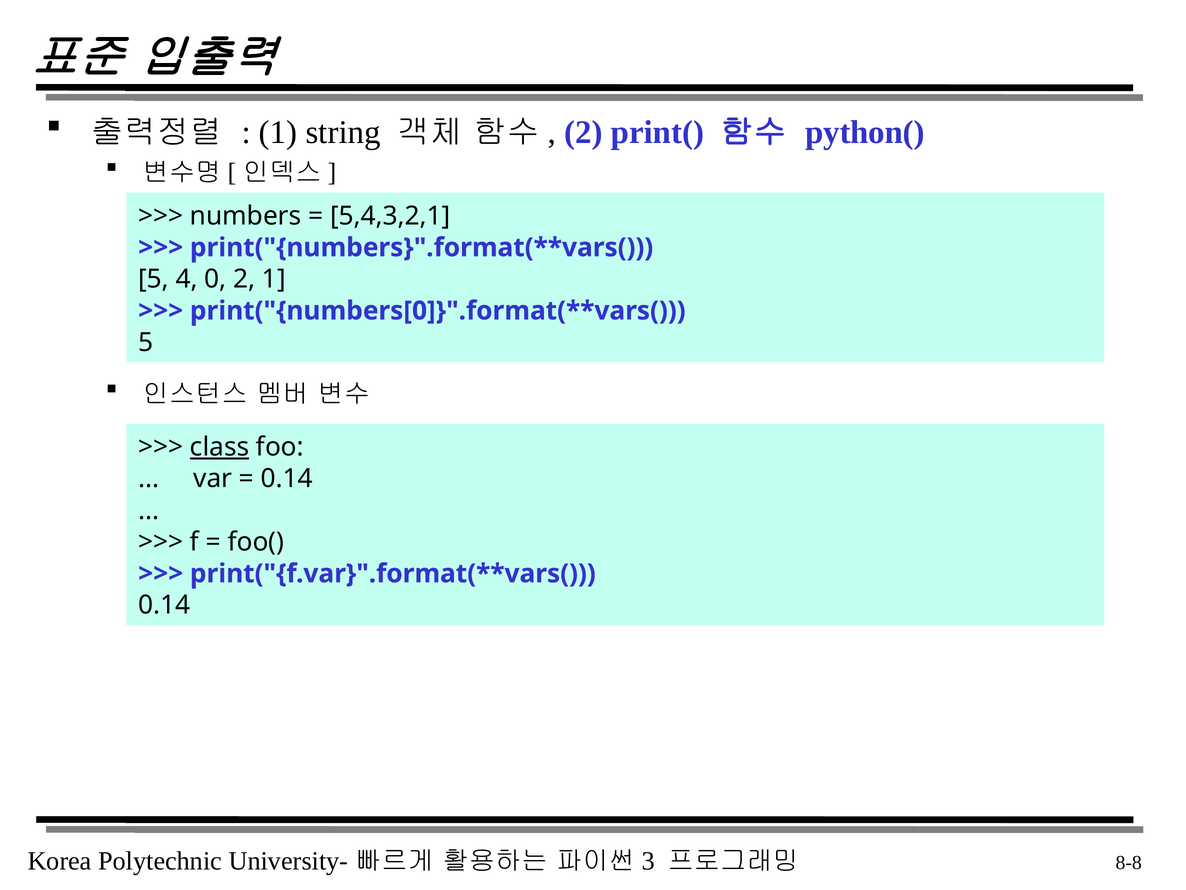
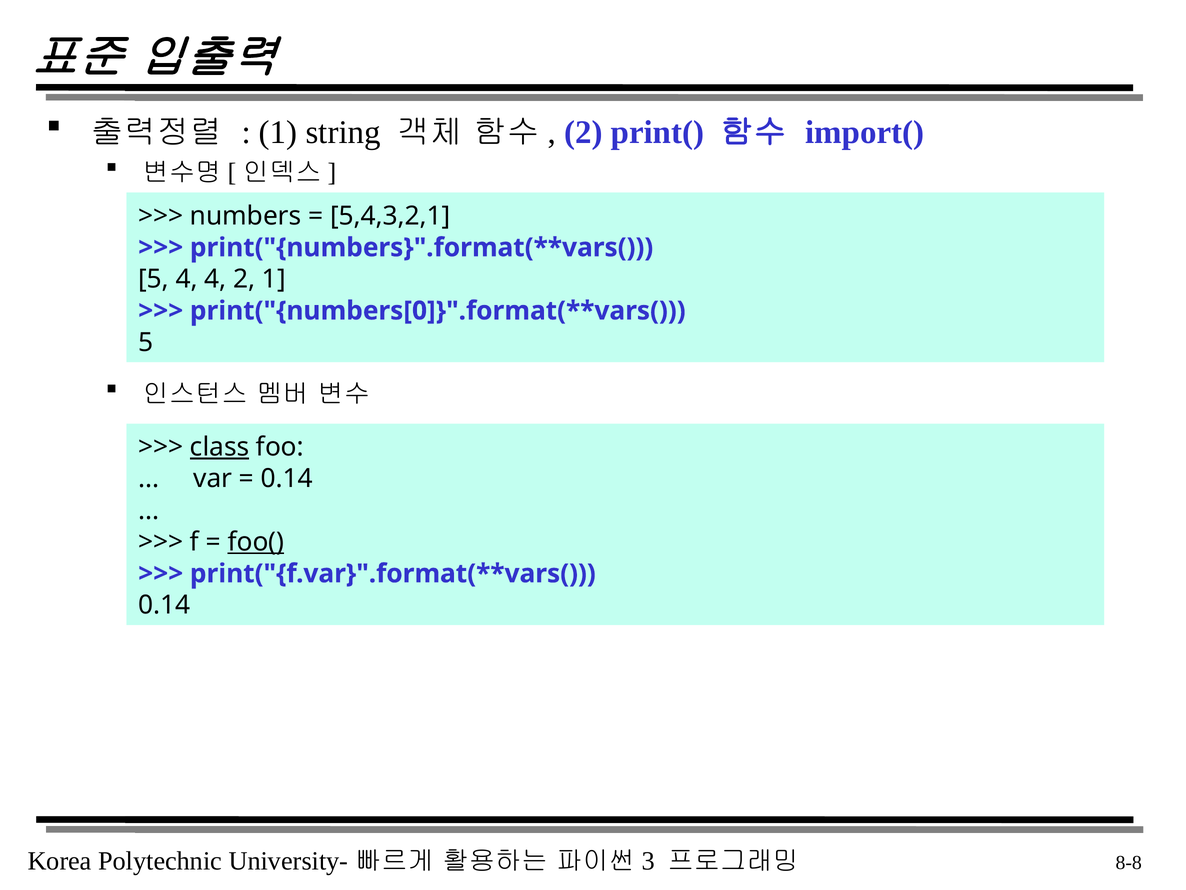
python(: python( -> import( (865, 132)
4 0: 0 -> 4 (215, 279)
foo( underline: none -> present (256, 542)
